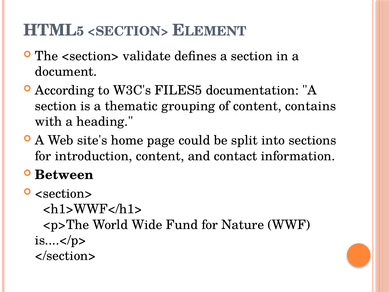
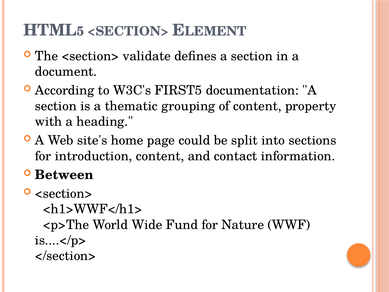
FILES5: FILES5 -> FIRST5 (178, 90)
contains: contains -> property (311, 106)
